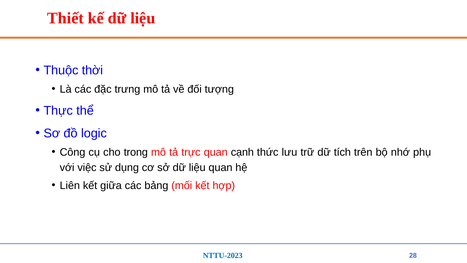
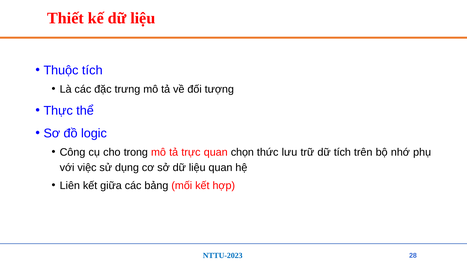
Thuộc thời: thời -> tích (92, 70)
cạnh: cạnh -> chọn (242, 152)
